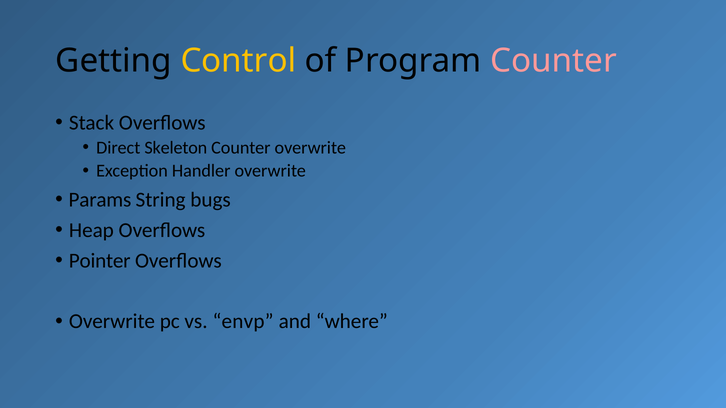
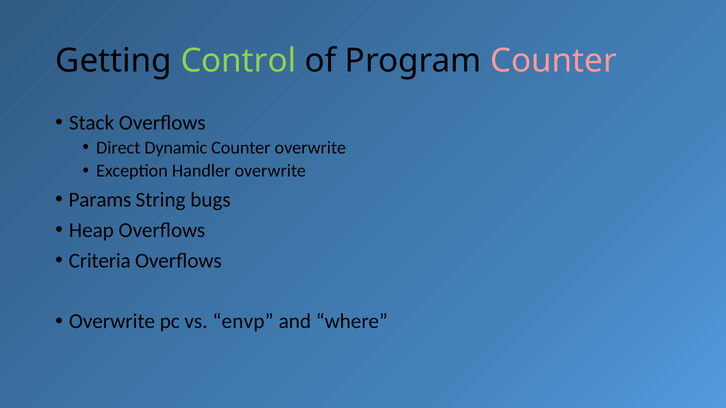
Control colour: yellow -> light green (238, 61)
Skeleton: Skeleton -> Dynamic (176, 148)
Pointer: Pointer -> Criteria (100, 261)
